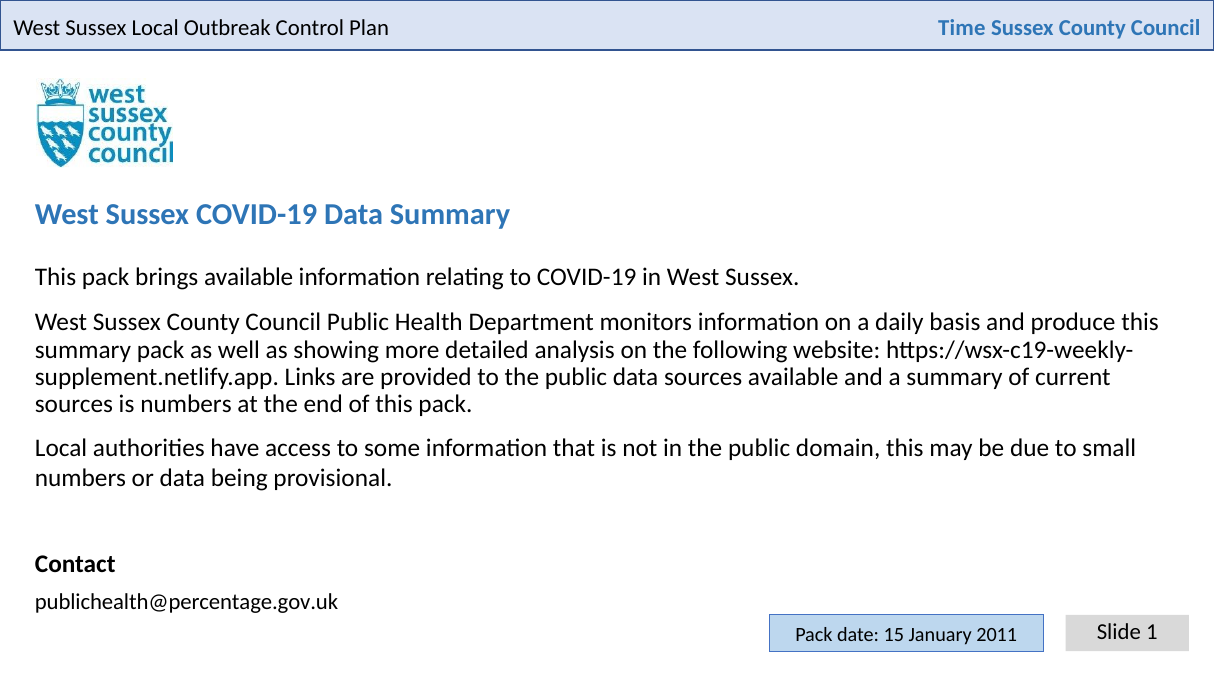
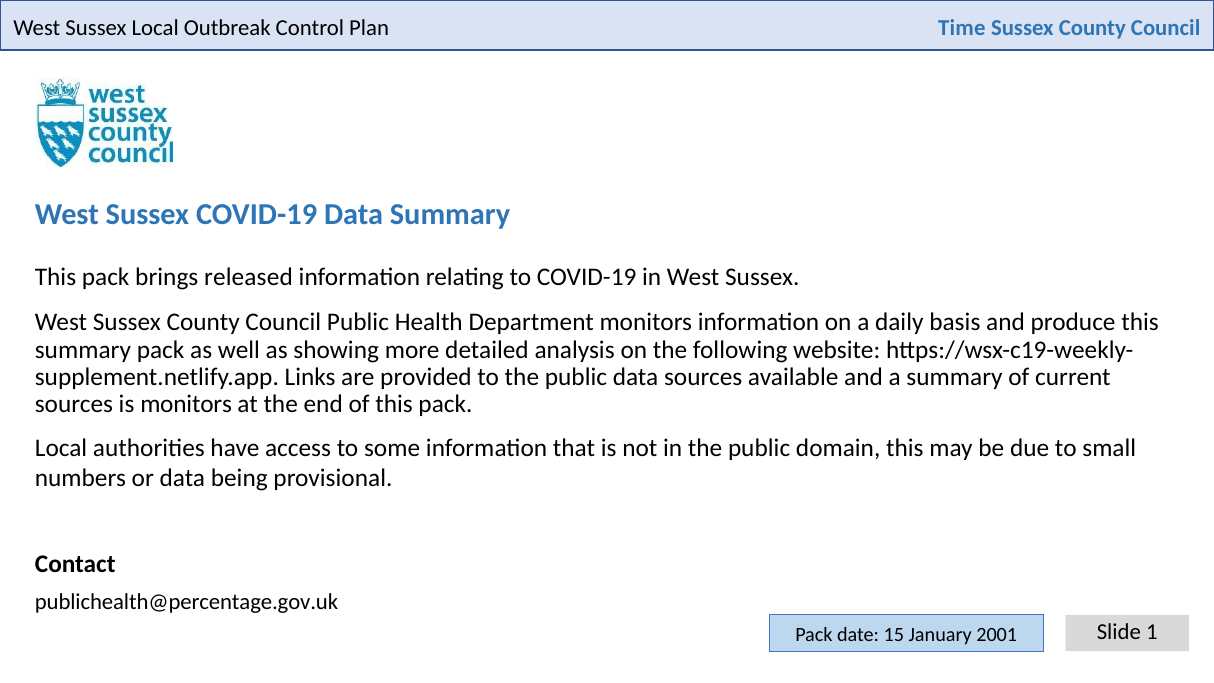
brings available: available -> released (248, 277)
is numbers: numbers -> monitors (186, 404)
2011: 2011 -> 2001 (997, 634)
